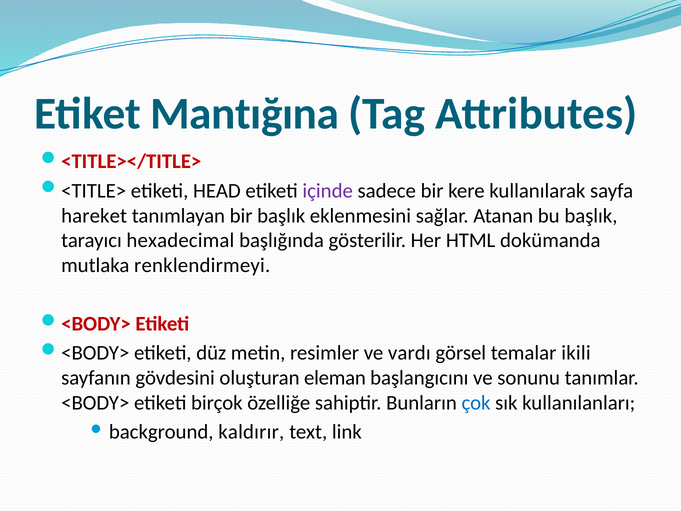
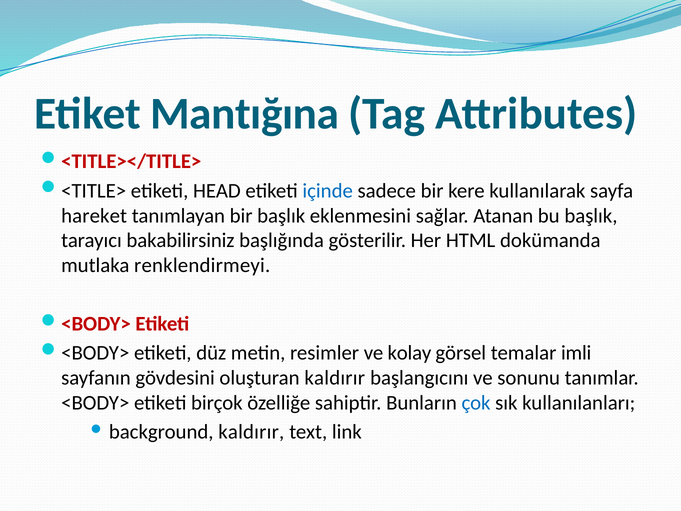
içinde colour: purple -> blue (328, 191)
hexadecimal: hexadecimal -> bakabilirsiniz (181, 240)
vardı: vardı -> kolay (409, 353)
ikili: ikili -> imli (576, 353)
oluşturan eleman: eleman -> kaldırır (335, 378)
